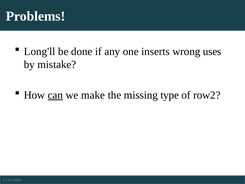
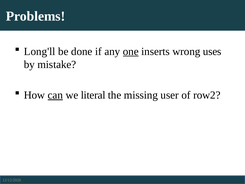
one underline: none -> present (131, 51)
make: make -> literal (93, 95)
type: type -> user (170, 95)
